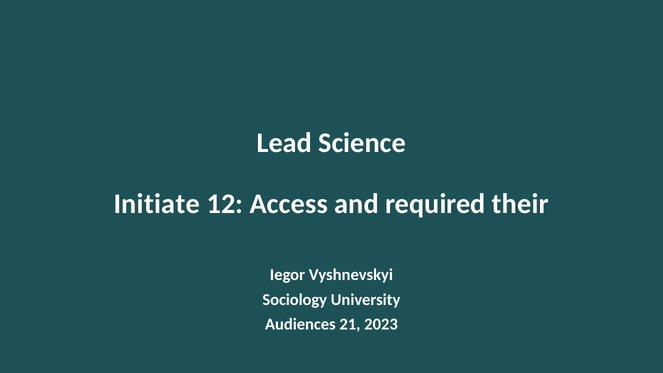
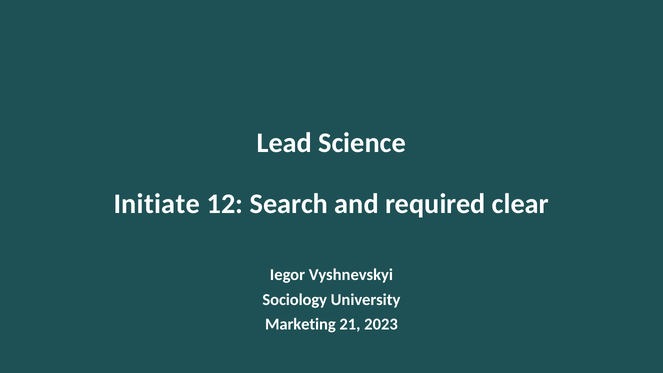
Access: Access -> Search (289, 204)
their: their -> clear (520, 204)
Audiences: Audiences -> Marketing (300, 324)
